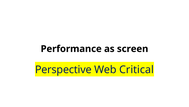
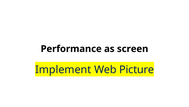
Perspective: Perspective -> Implement (63, 69)
Critical: Critical -> Picture (137, 69)
